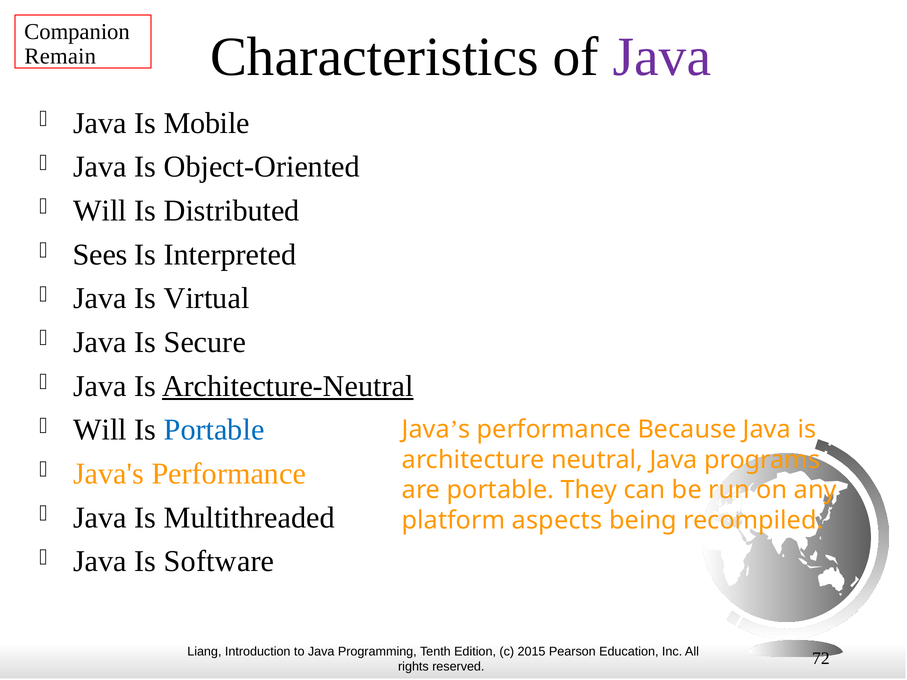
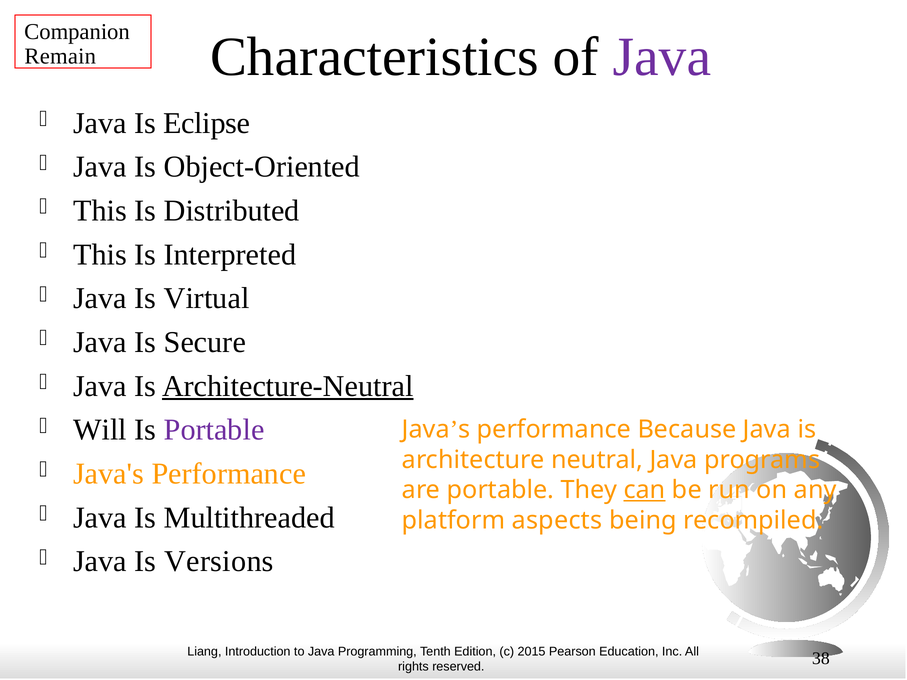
Mobile: Mobile -> Eclipse (207, 123)
Will: Will -> This (100, 211)
Sees: Sees -> This (100, 255)
Portable colour: blue -> purple (214, 430)
can underline: none -> present (645, 490)
Software: Software -> Versions (219, 562)
72: 72 -> 38 (821, 659)
